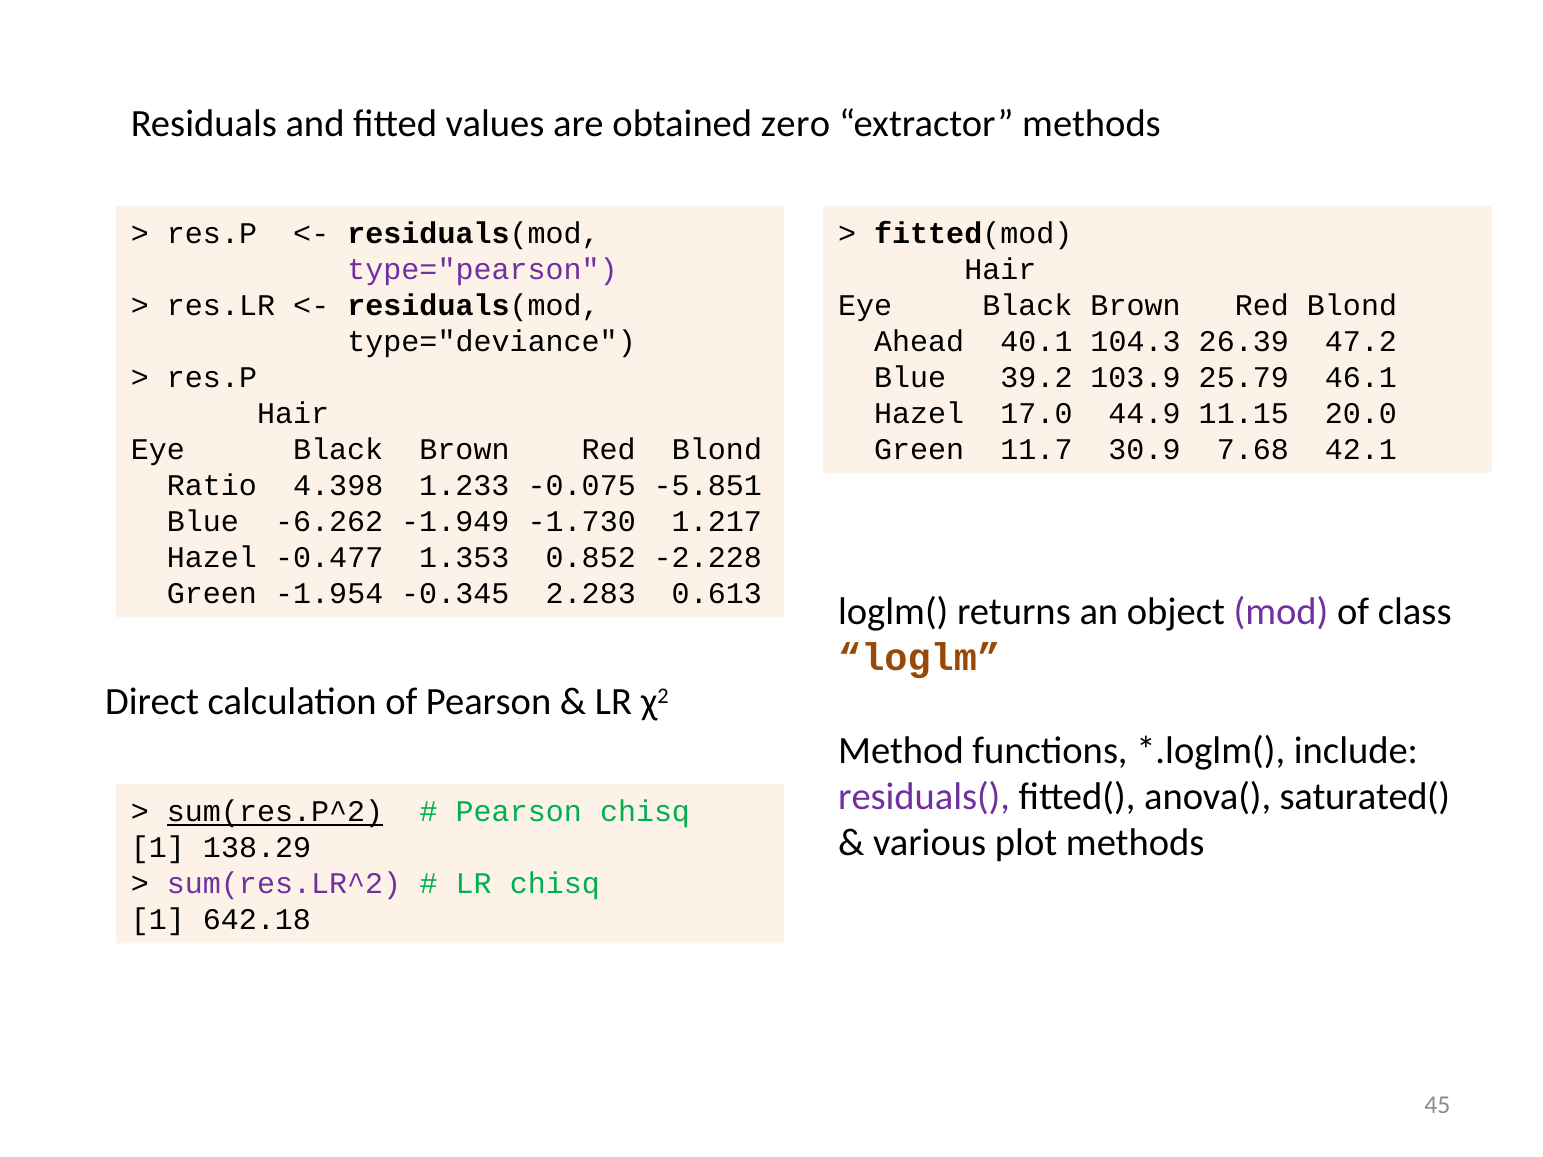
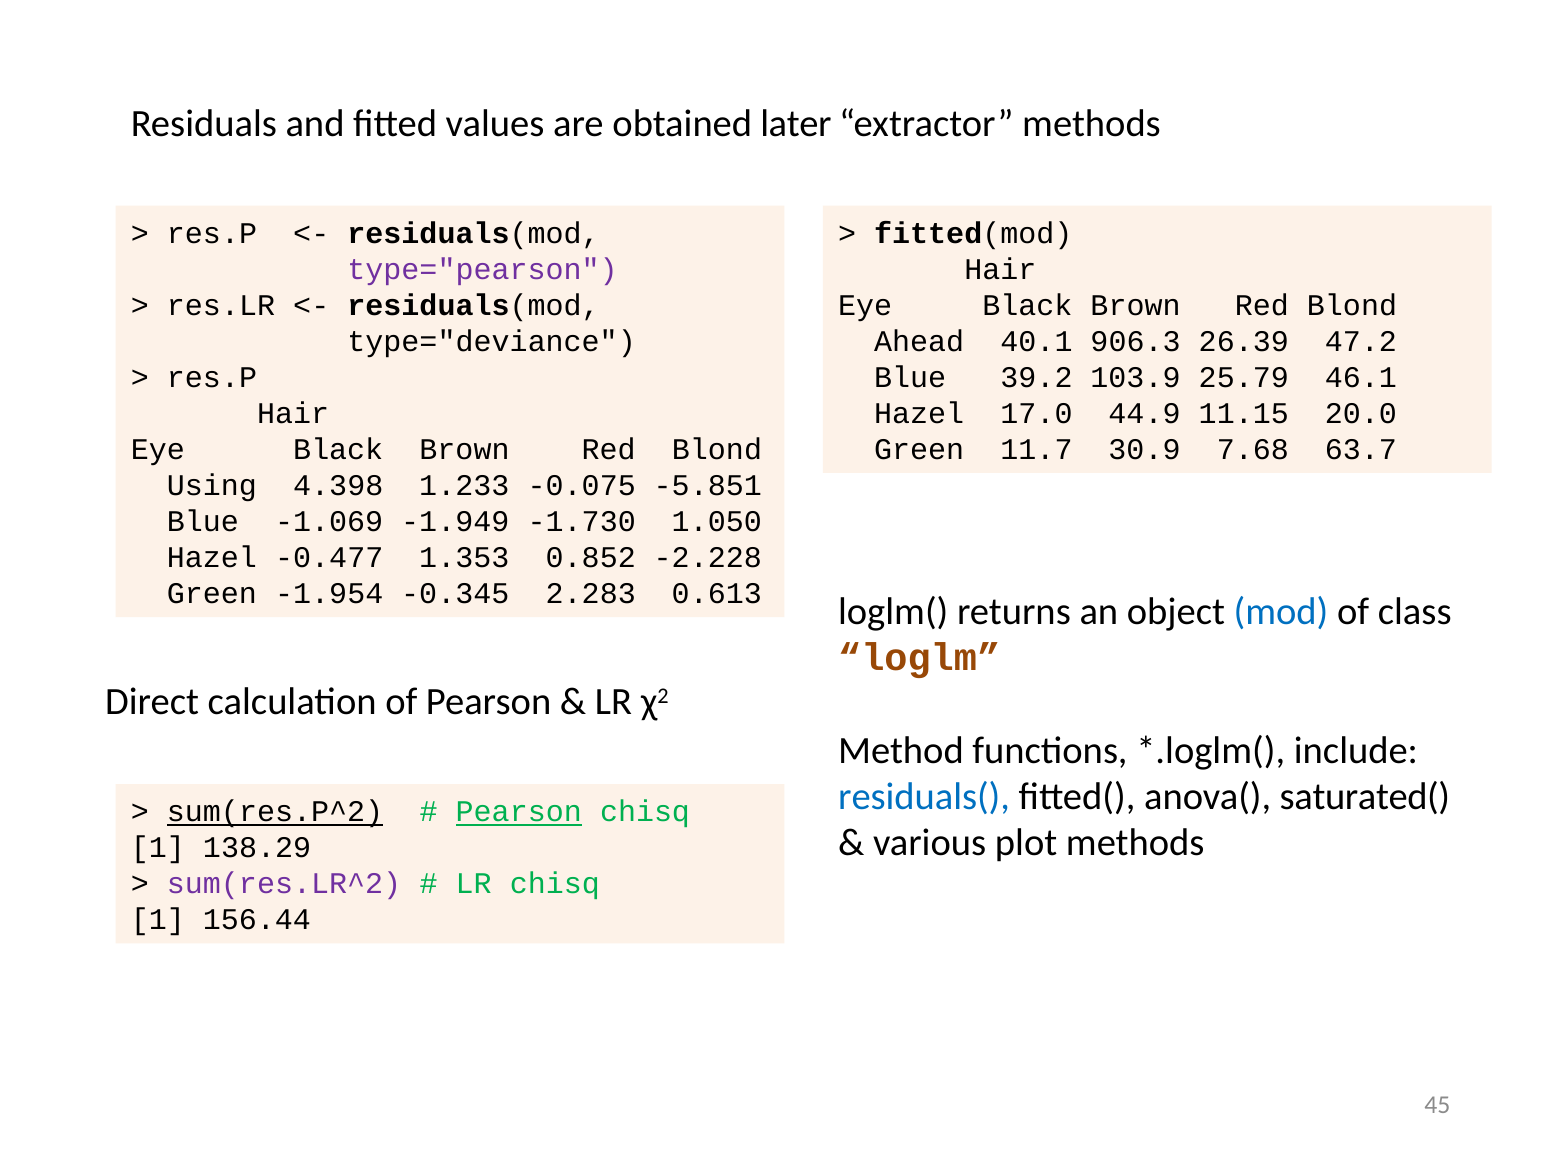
zero: zero -> later (796, 123)
104.3: 104.3 -> 906.3 (1136, 342)
42.1: 42.1 -> 63.7 (1361, 450)
Ratio: Ratio -> Using (212, 486)
-6.262: -6.262 -> -1.069 (329, 522)
1.217: 1.217 -> 1.050 (717, 522)
mod colour: purple -> blue (1281, 612)
residuals( colour: purple -> blue (924, 797)
Pearson underline: none -> present (519, 812)
642.18: 642.18 -> 156.44 (257, 920)
